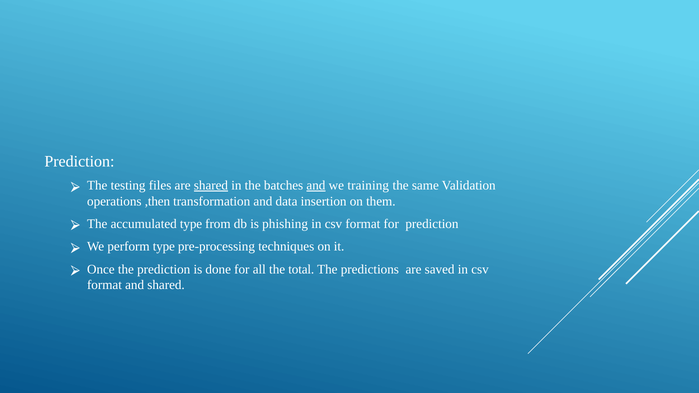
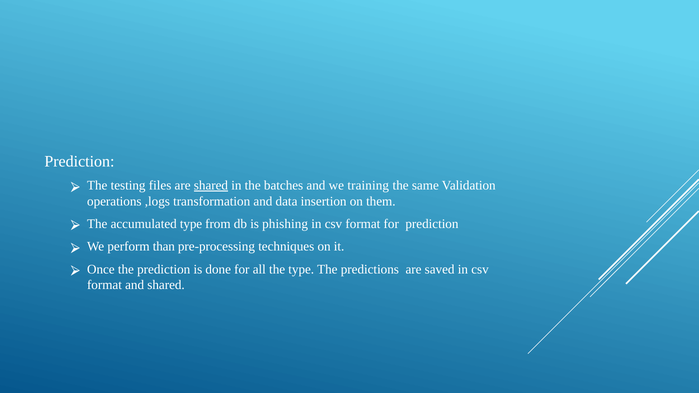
and underline: present -> none (316, 186)
,then: ,then -> ,logs (157, 201)
perform type: type -> than (164, 247)
the total: total -> type (301, 269)
